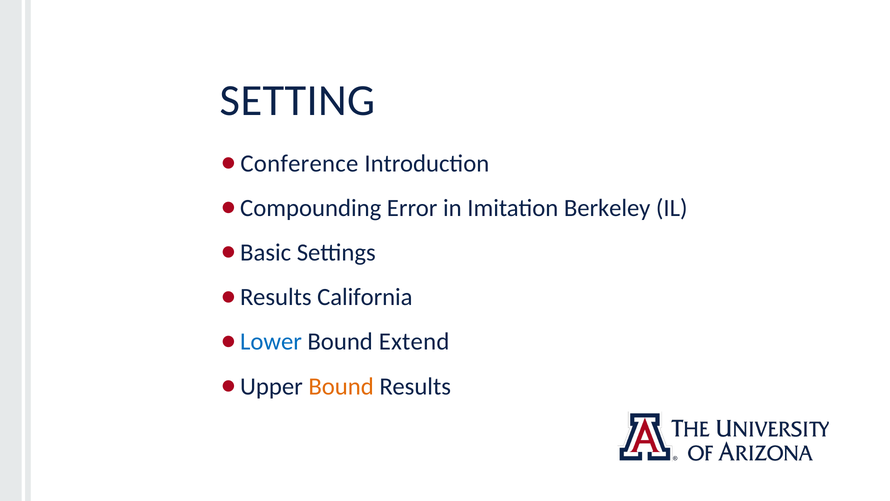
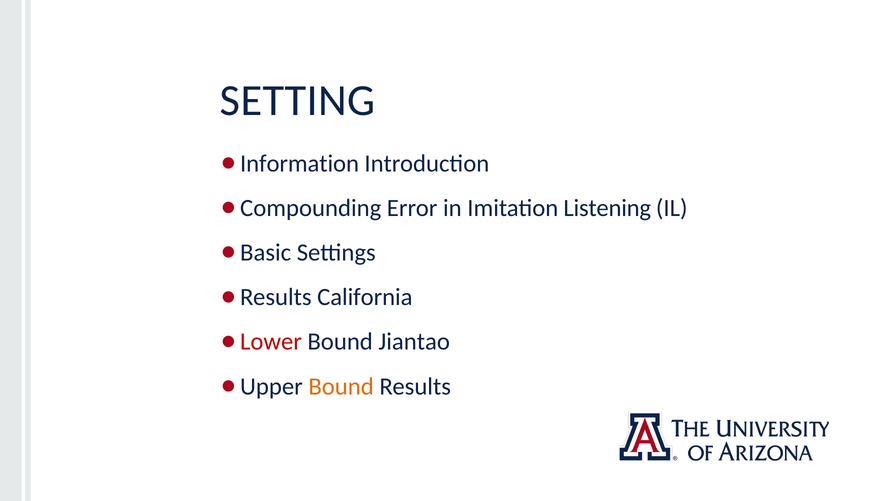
Conference: Conference -> Information (300, 164)
Berkeley: Berkeley -> Listening (607, 208)
Lower colour: blue -> red (271, 342)
Extend: Extend -> Jiantao (414, 342)
